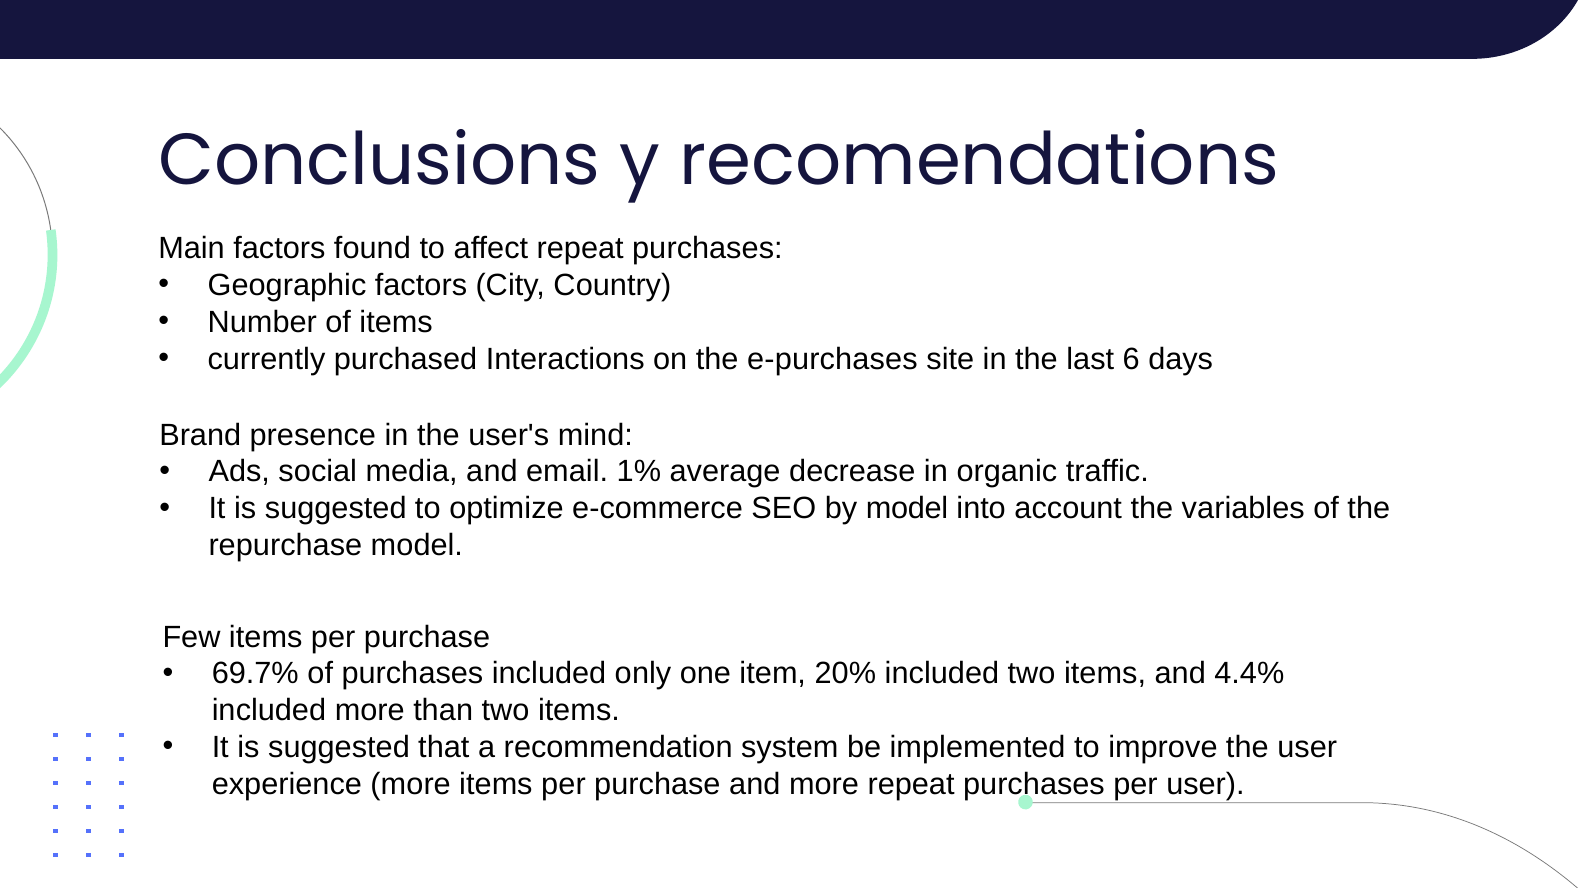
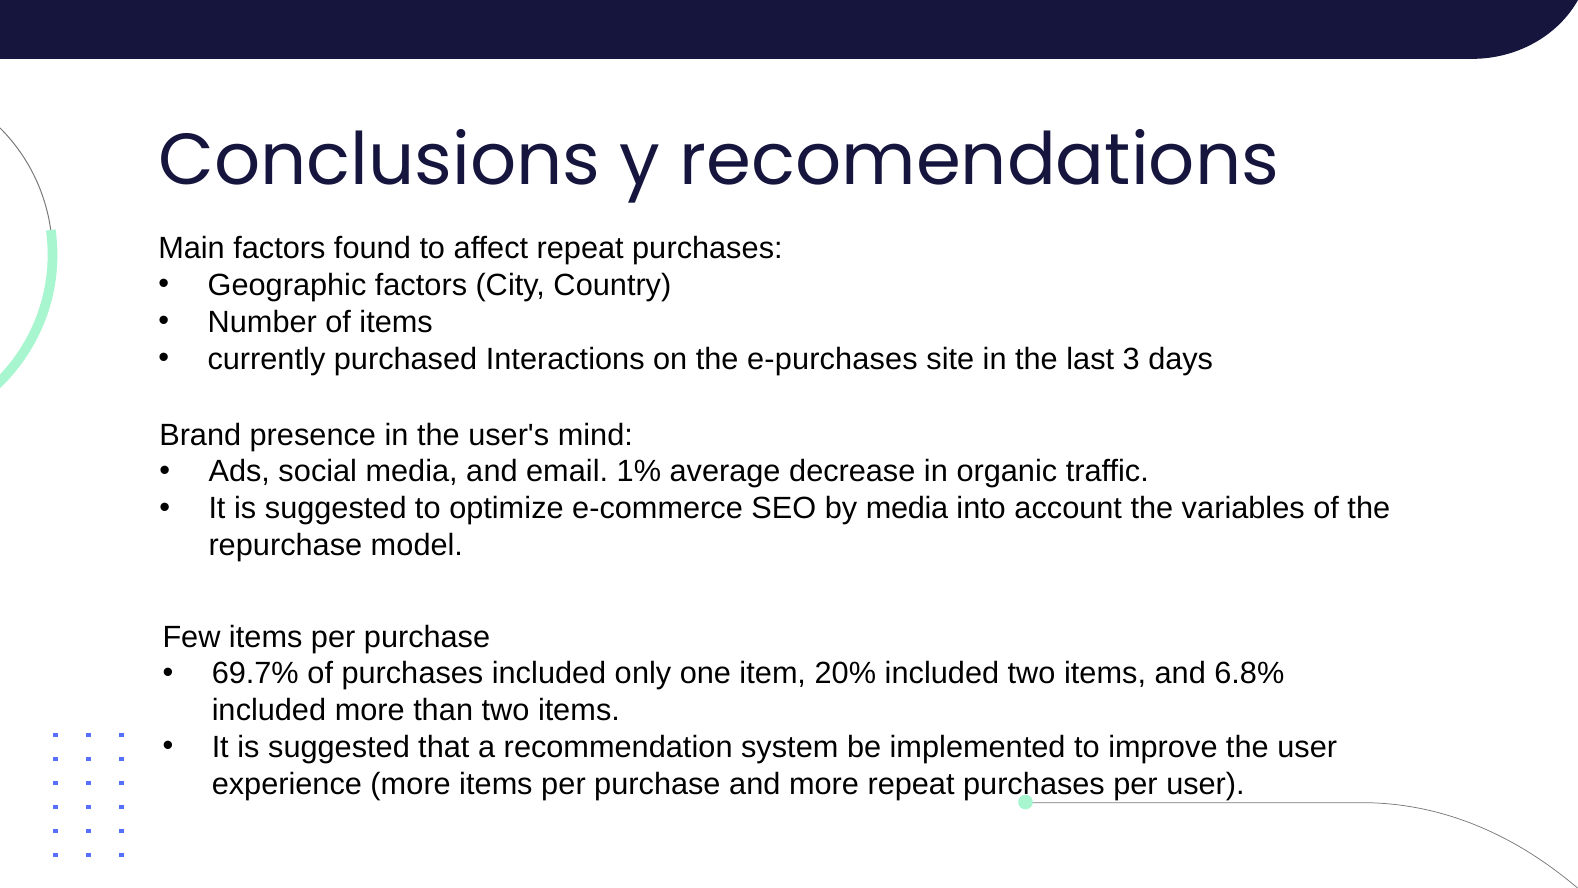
6: 6 -> 3 (1131, 359)
by model: model -> media (907, 508)
4.4%: 4.4% -> 6.8% (1249, 674)
